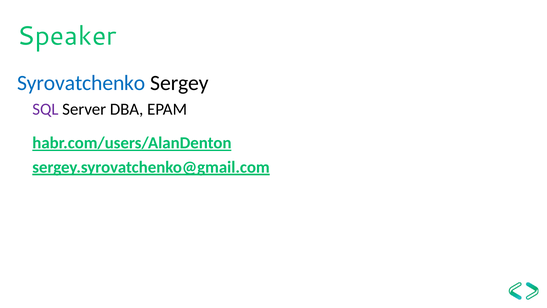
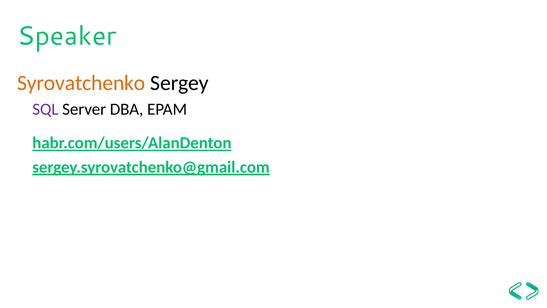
Syrovatchenko colour: blue -> orange (81, 83)
